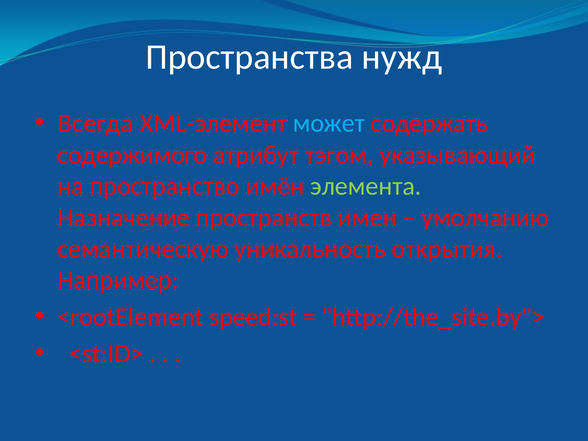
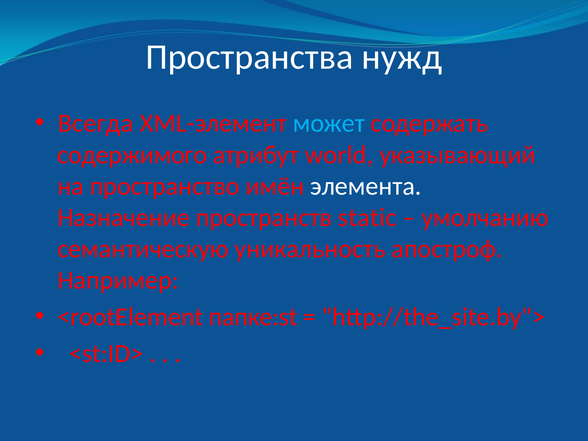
тэгом: тэгом -> world (339, 155)
элемента colour: light green -> white (366, 186)
имен: имен -> static (367, 218)
открытия: открытия -> апостроф (447, 249)
speed:st: speed:st -> папке:st (253, 317)
